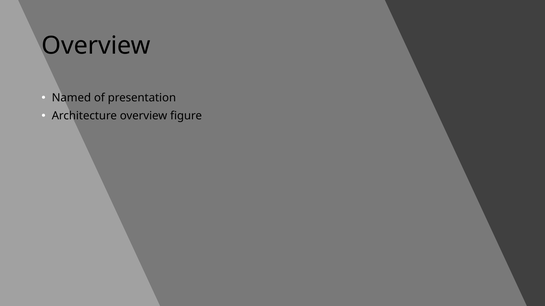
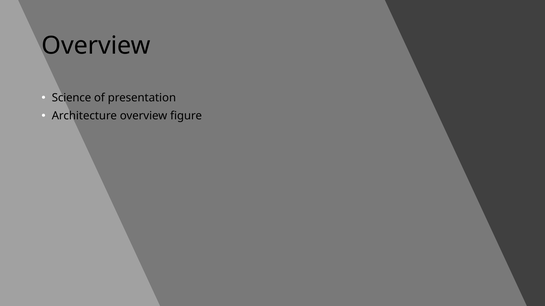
Named: Named -> Science (71, 98)
